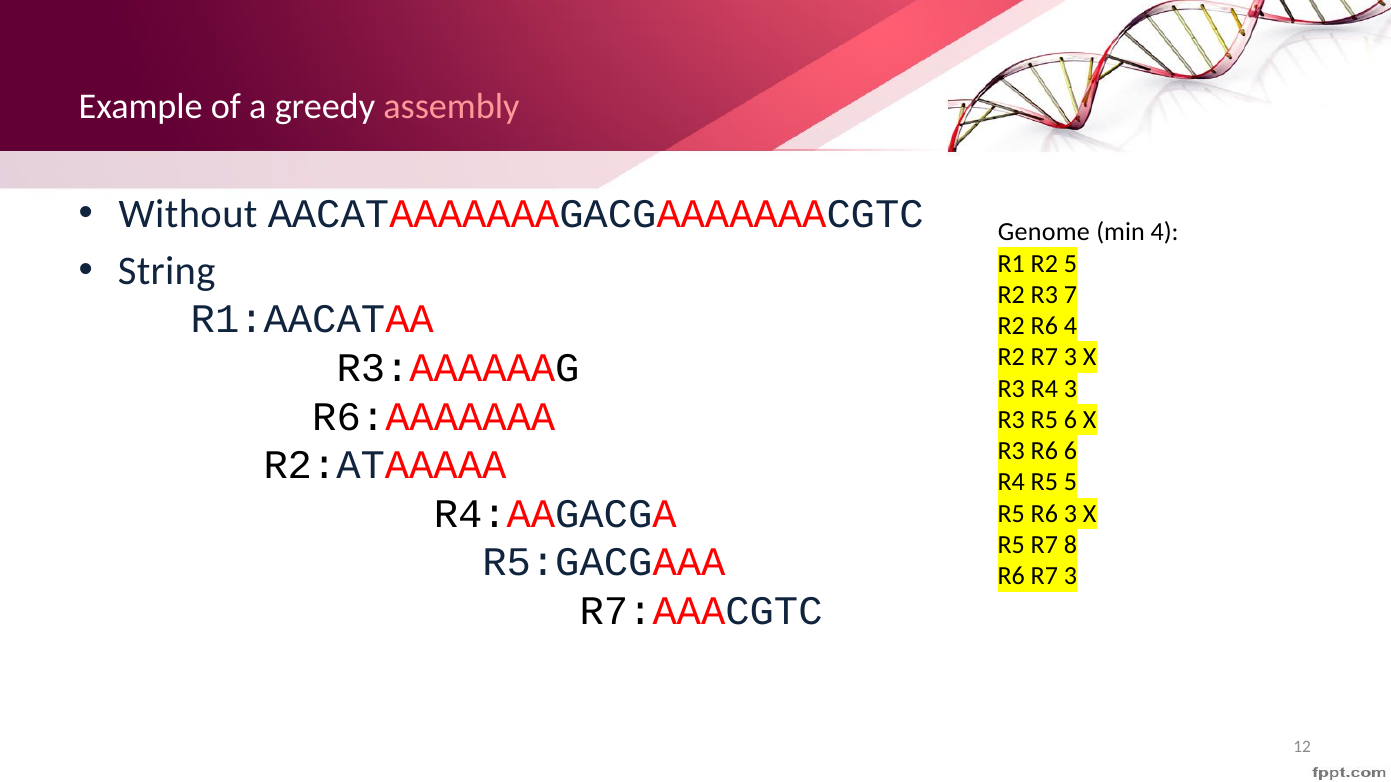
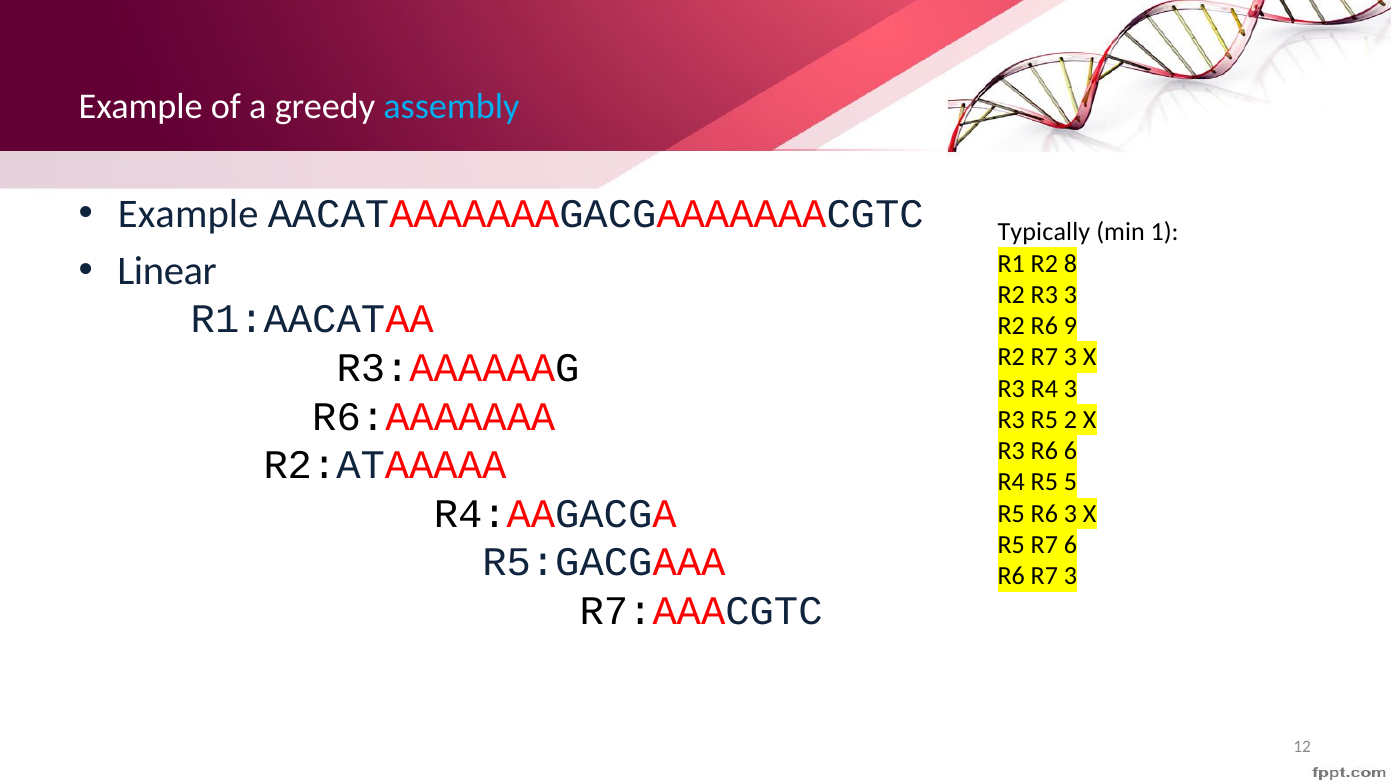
assembly colour: pink -> light blue (451, 107)
Without: Without -> Example (188, 214)
Genome: Genome -> Typically (1044, 232)
min 4: 4 -> 1 (1165, 232)
String: String -> Linear (167, 271)
R2 5: 5 -> 8 (1070, 264)
R3 7: 7 -> 3 (1070, 295)
R6 4: 4 -> 9 (1070, 326)
R5 6: 6 -> 2 (1070, 420)
R7 8: 8 -> 6 (1070, 545)
